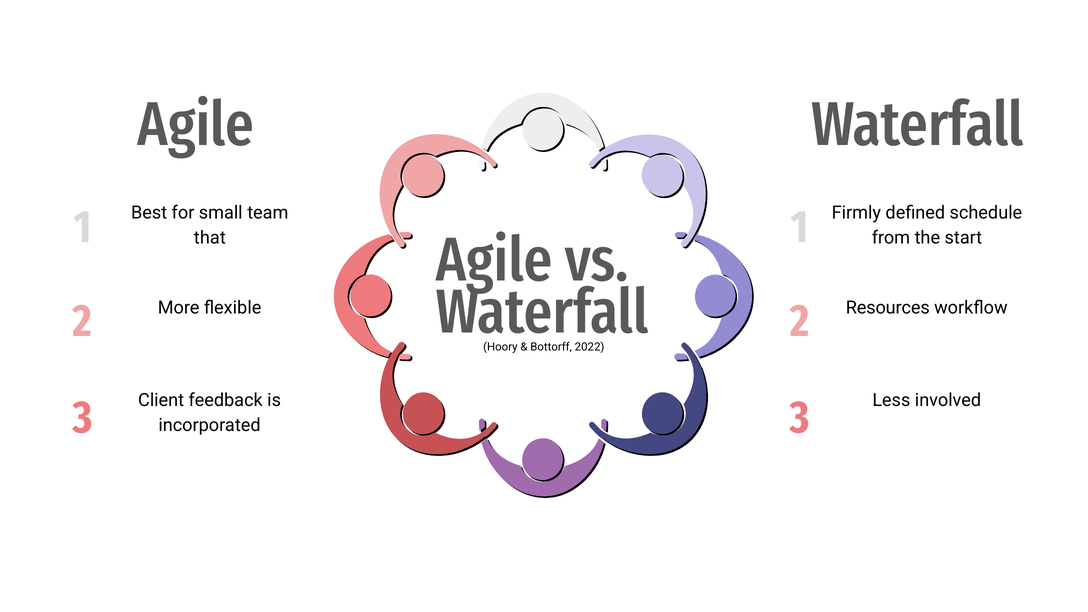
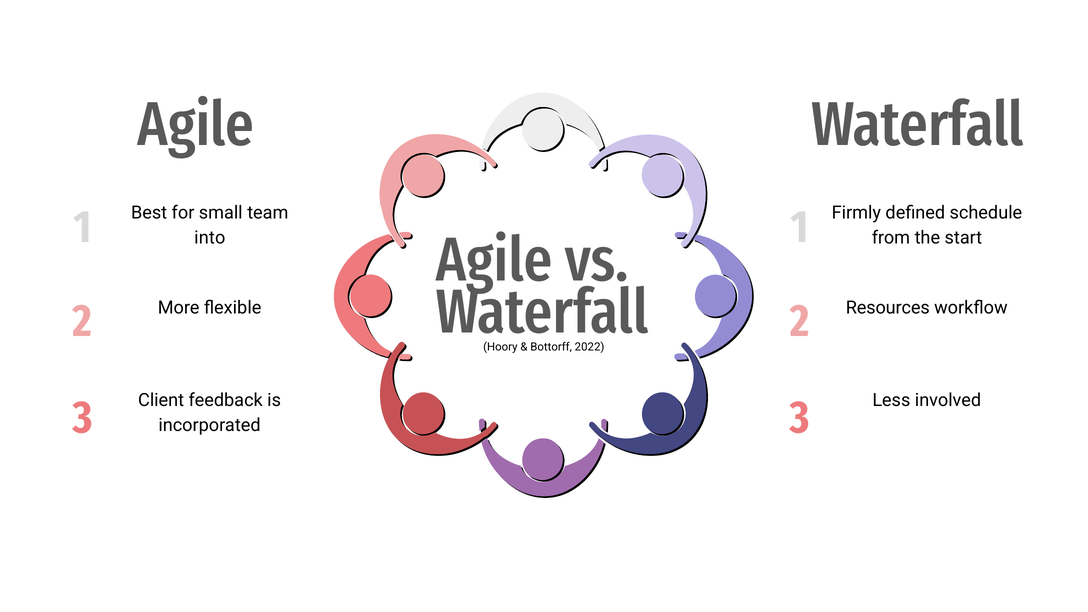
that: that -> into (210, 238)
